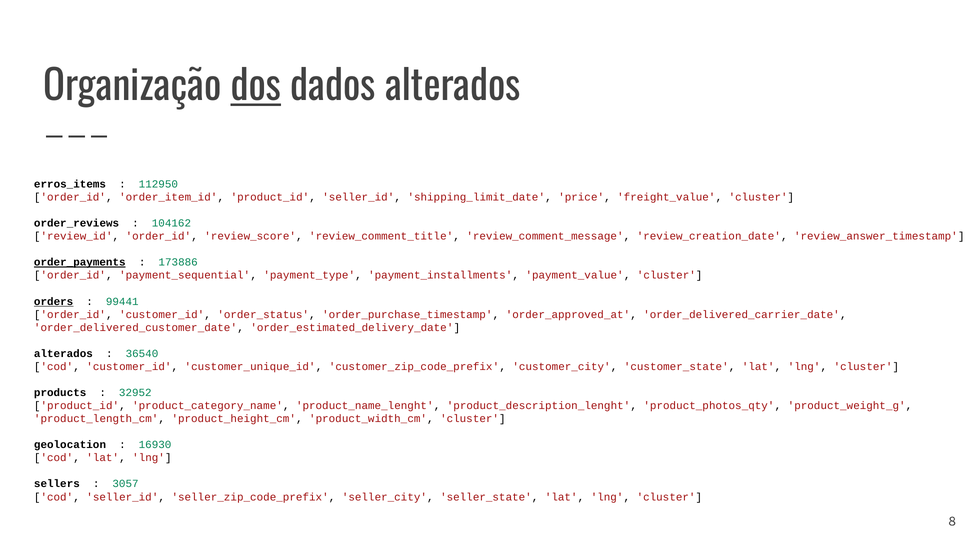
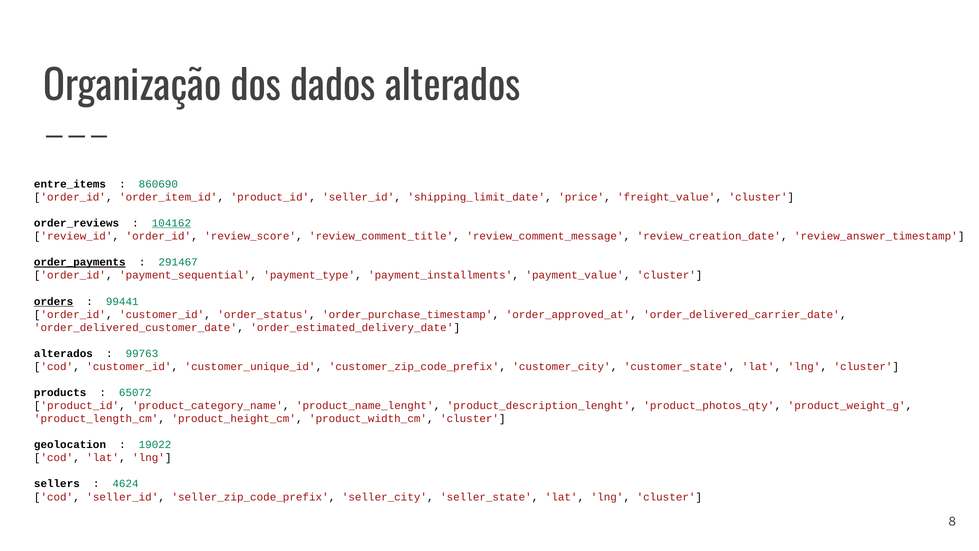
dos underline: present -> none (256, 87)
erros_items: erros_items -> entre_items (70, 184)
112950: 112950 -> 860690 (158, 184)
104162 underline: none -> present (171, 223)
173886: 173886 -> 291467 (178, 262)
36540: 36540 -> 99763 (142, 353)
32952: 32952 -> 65072 (135, 392)
16930: 16930 -> 19022 (155, 445)
3057: 3057 -> 4624 (126, 484)
